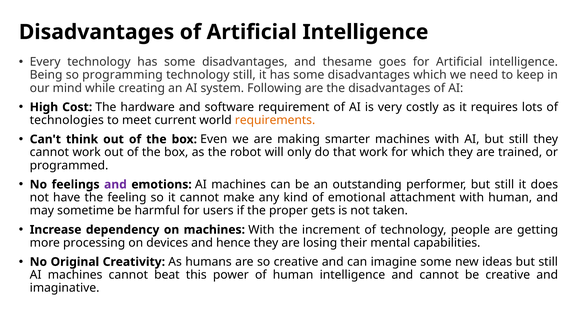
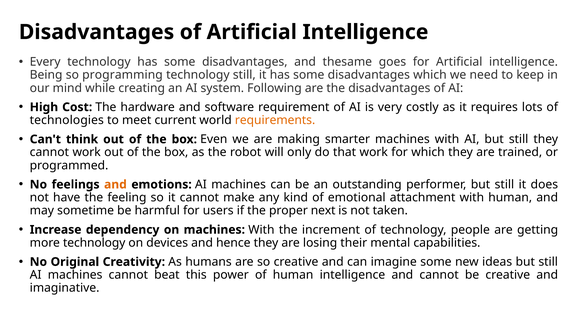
and colour: purple -> orange (115, 185)
gets: gets -> next (323, 211)
more processing: processing -> technology (94, 243)
